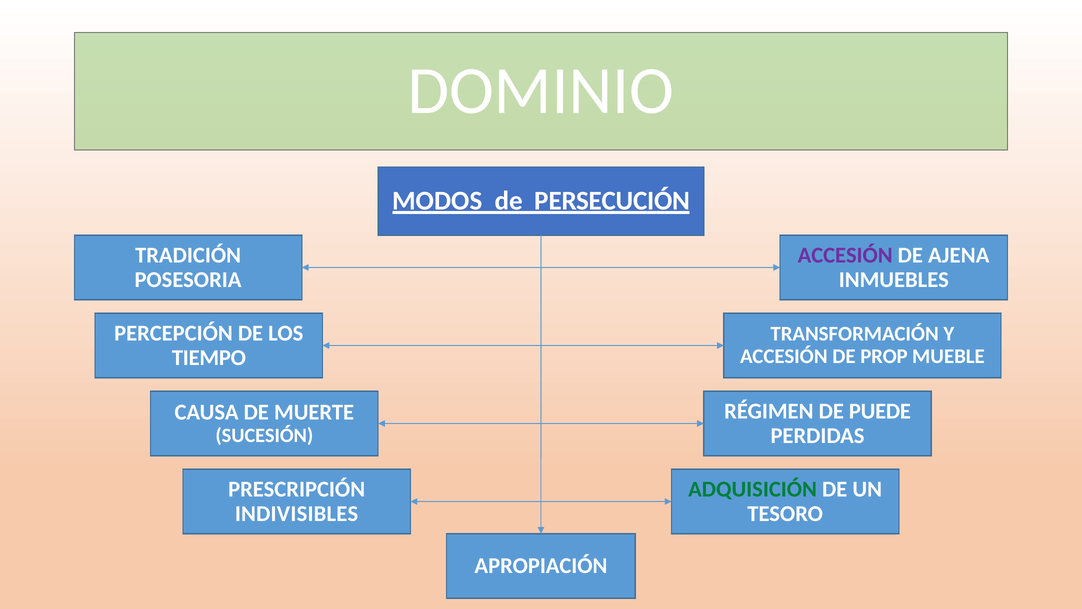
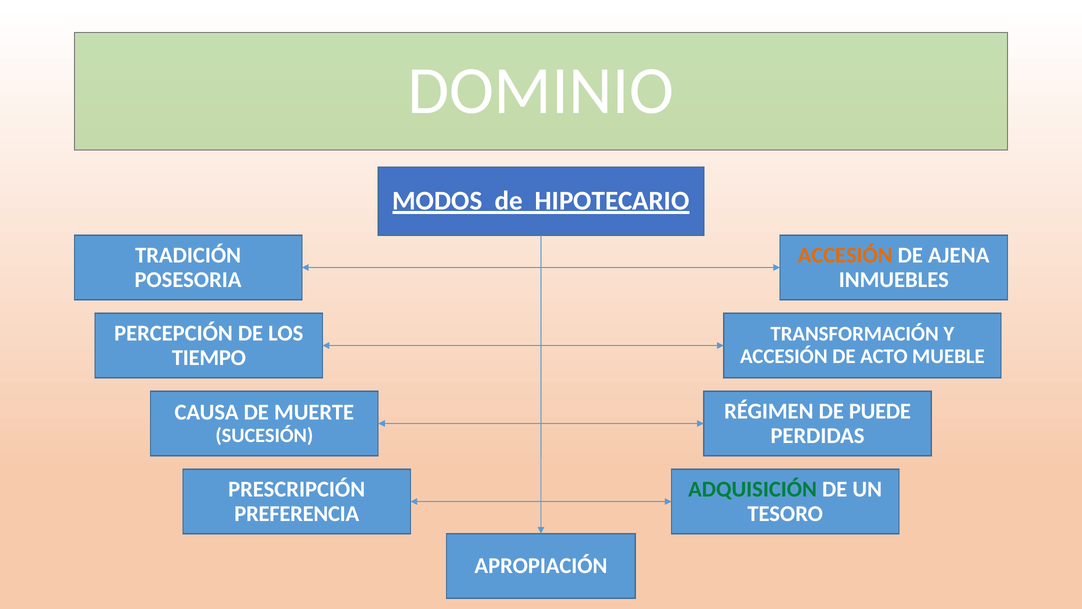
PERSECUCIÓN: PERSECUCIÓN -> HIPOTECARIO (612, 201)
ACCESIÓN colour: purple -> orange (845, 255)
PROP: PROP -> ACTO (884, 356)
INDIVISIBLES: INDIVISIBLES -> PREFERENCIA (297, 513)
